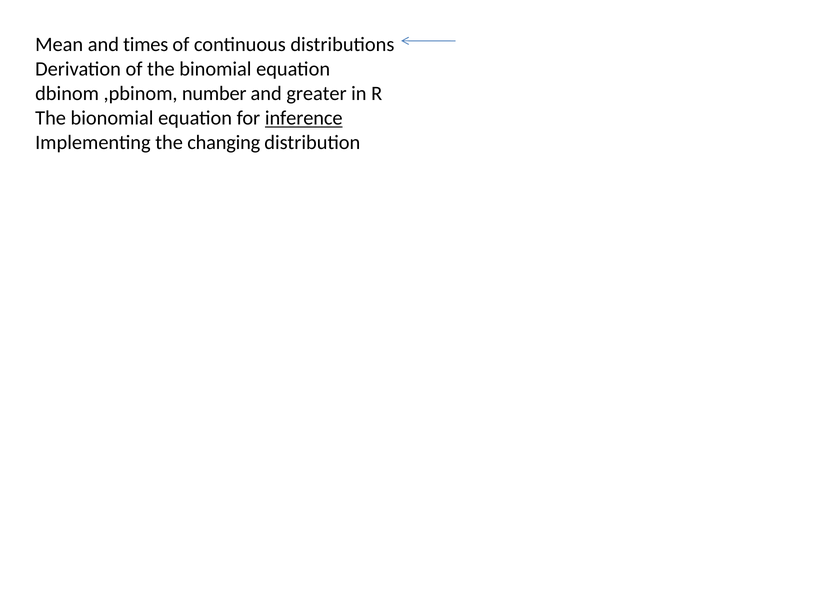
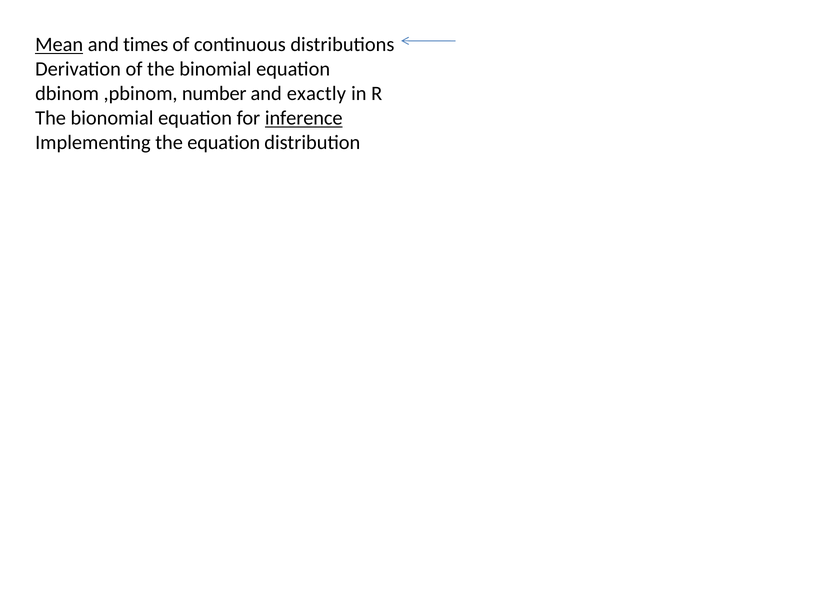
Mean underline: none -> present (59, 45)
greater: greater -> exactly (316, 94)
the changing: changing -> equation (224, 143)
